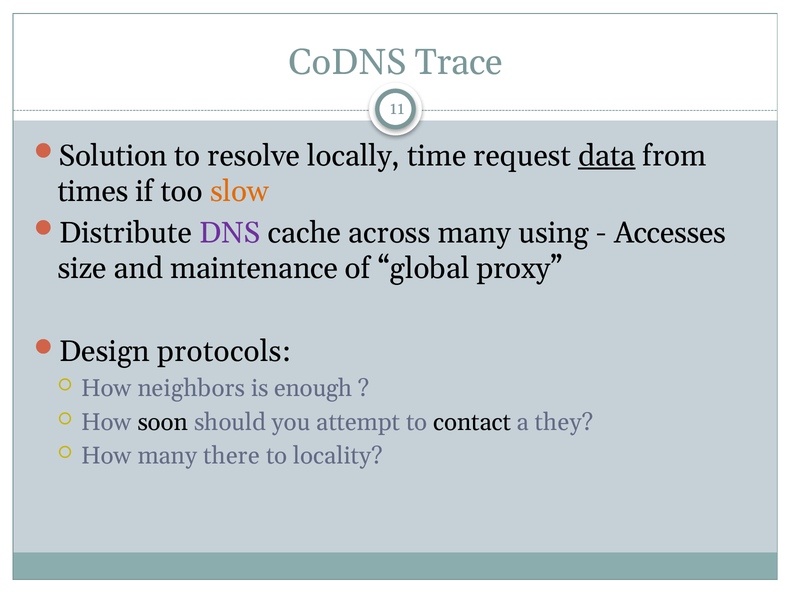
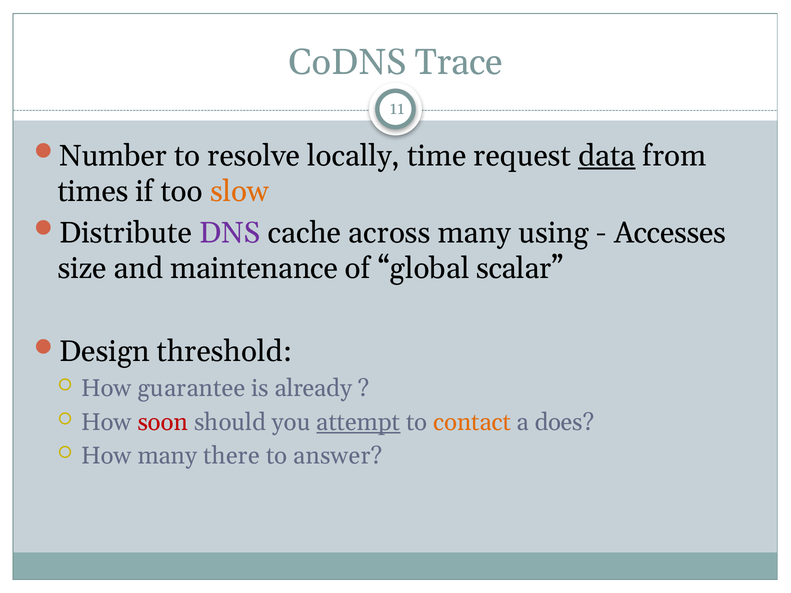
Solution: Solution -> Number (113, 156)
proxy: proxy -> scalar (520, 269)
protocols: protocols -> threshold (224, 352)
neighbors: neighbors -> guarantee (191, 389)
enough: enough -> already (313, 389)
soon colour: black -> red (163, 422)
attempt underline: none -> present (358, 422)
contact colour: black -> orange (472, 422)
they: they -> does (564, 422)
locality: locality -> answer (338, 456)
